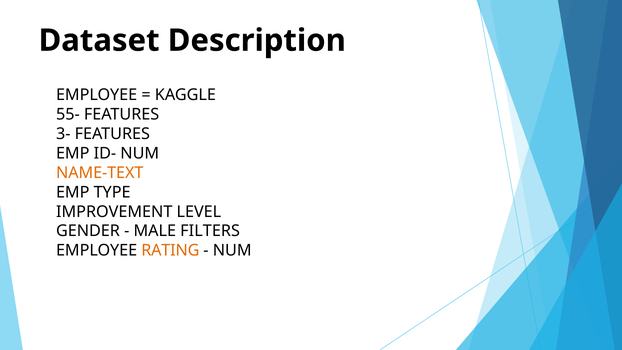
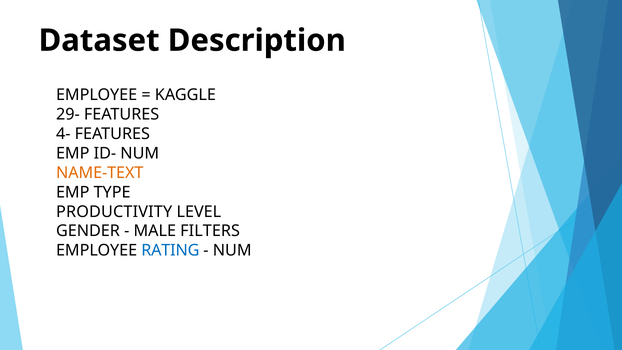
55-: 55- -> 29- (68, 114)
3-: 3- -> 4- (63, 134)
IMPROVEMENT: IMPROVEMENT -> PRODUCTIVITY (114, 212)
RATING colour: orange -> blue (170, 250)
